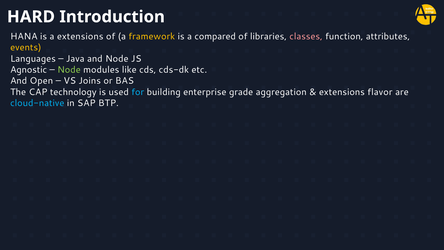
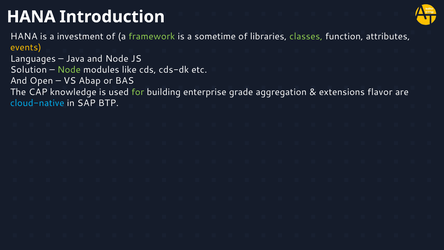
HARD: HARD -> HANA (31, 17)
a extensions: extensions -> investment (80, 36)
framework colour: yellow -> light green (152, 36)
compared: compared -> sometime (215, 36)
classes colour: pink -> light green (306, 36)
Agnostic: Agnostic -> Solution (29, 70)
Joins: Joins -> Abap (90, 81)
technology: technology -> knowledge (73, 92)
for colour: light blue -> light green (138, 92)
